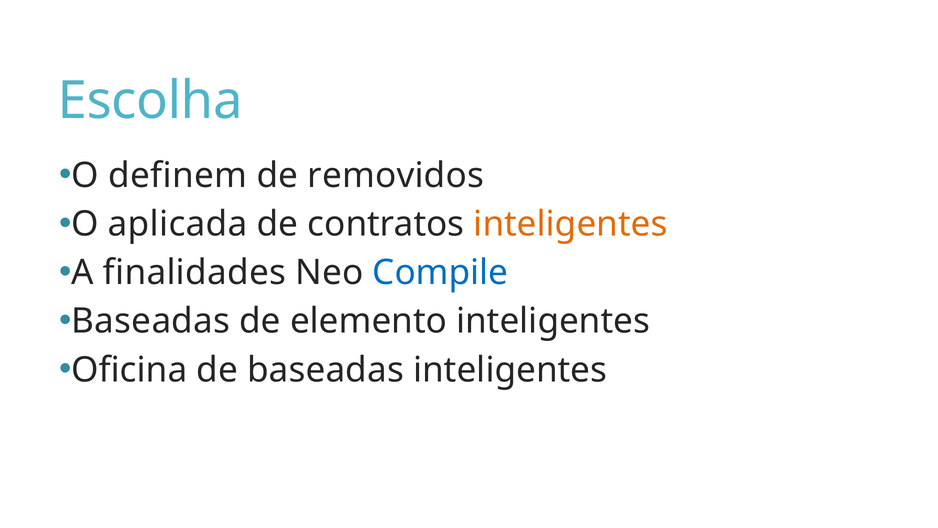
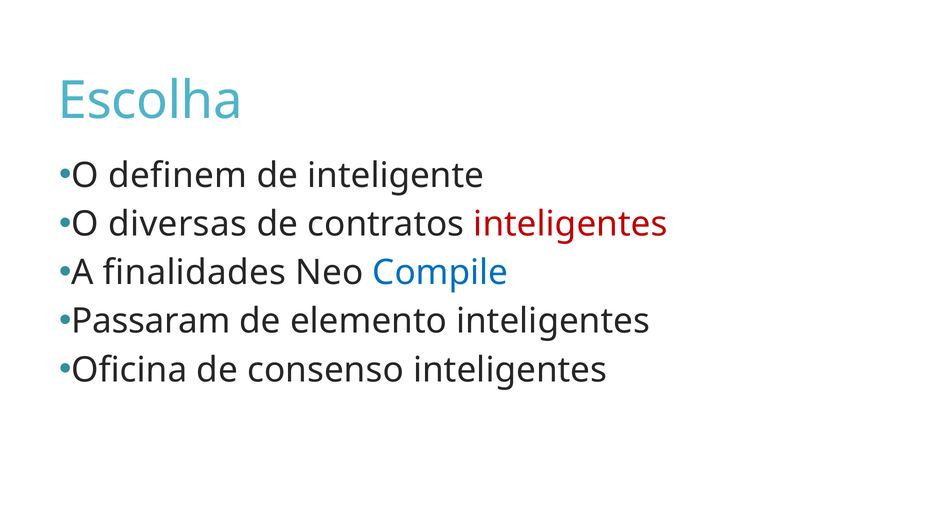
removidos: removidos -> inteligente (396, 175)
aplicada: aplicada -> diversas (178, 224)
inteligentes colour: orange -> red (570, 224)
Baseadas: Baseadas -> Passaram (151, 321)
de baseadas: baseadas -> consenso (326, 370)
